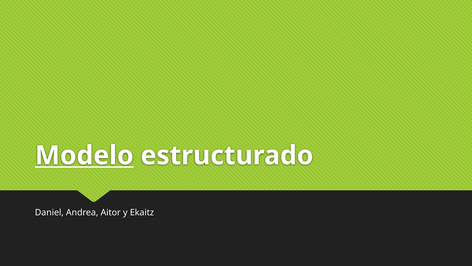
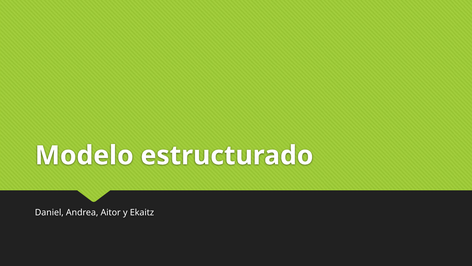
Modelo underline: present -> none (84, 155)
